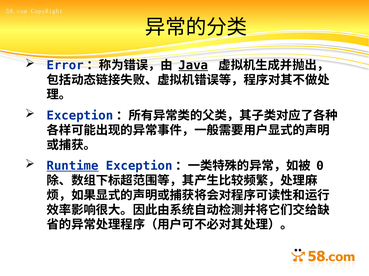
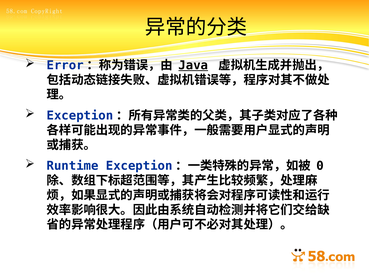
Runtime underline: present -> none (73, 166)
